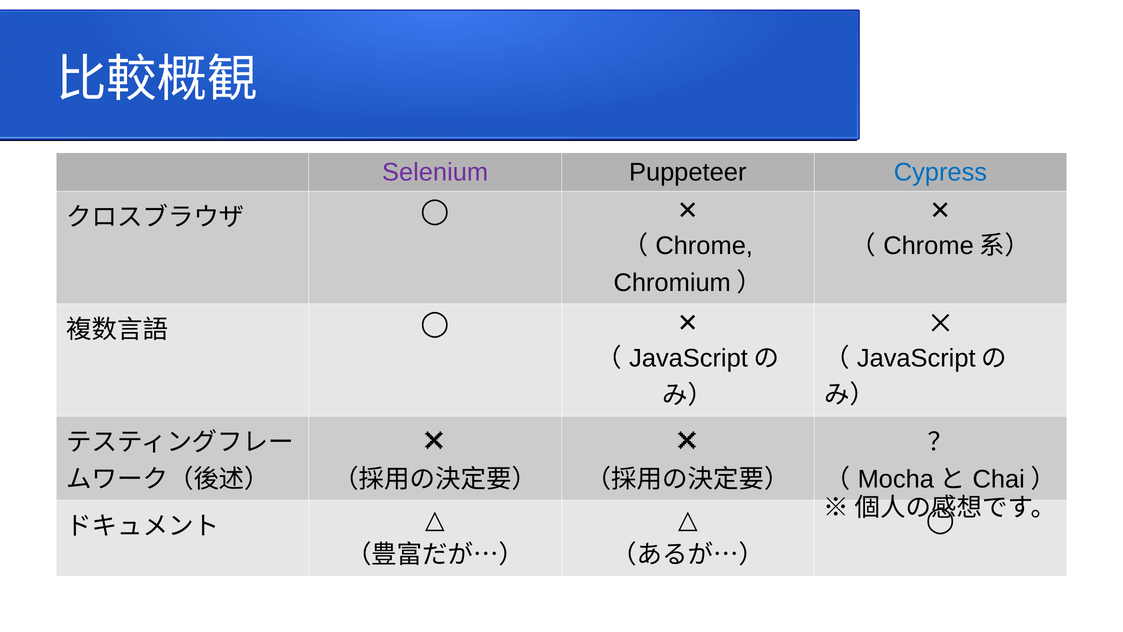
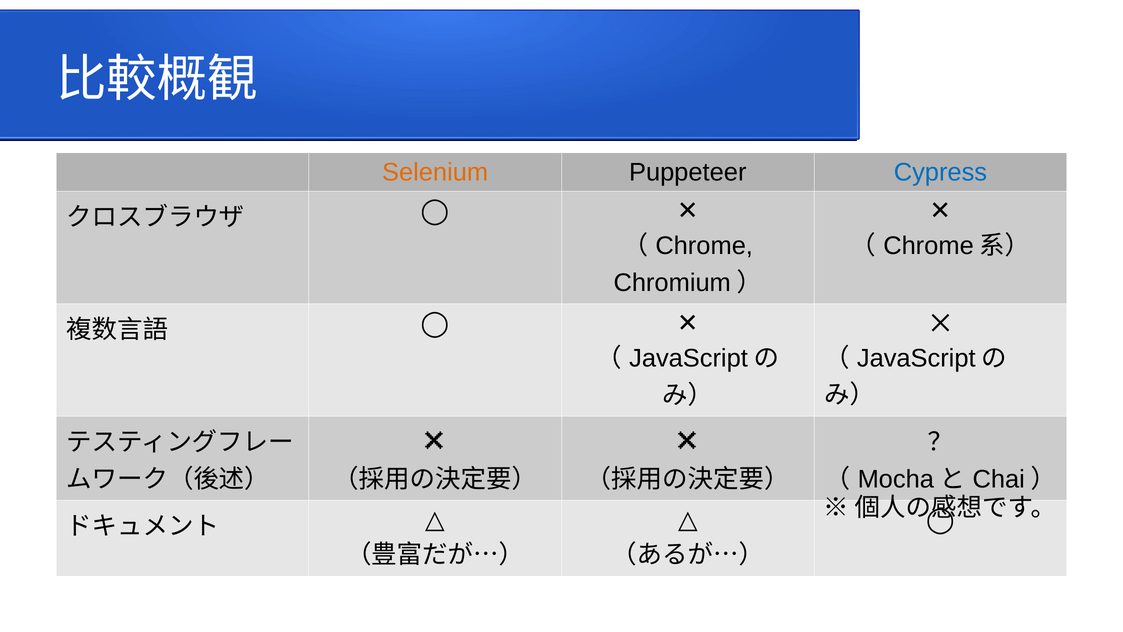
Selenium colour: purple -> orange (435, 172)
